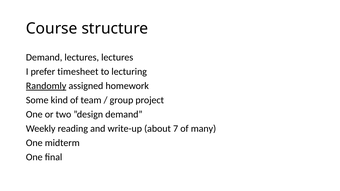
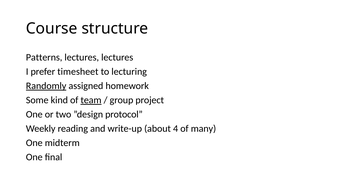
Demand: Demand -> Patterns (44, 57)
team underline: none -> present (91, 100)
”design demand: demand -> protocol (124, 115)
7: 7 -> 4 (176, 129)
